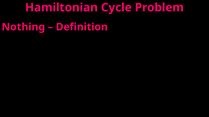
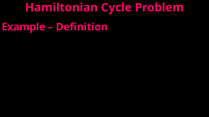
Nothing: Nothing -> Example (23, 27)
